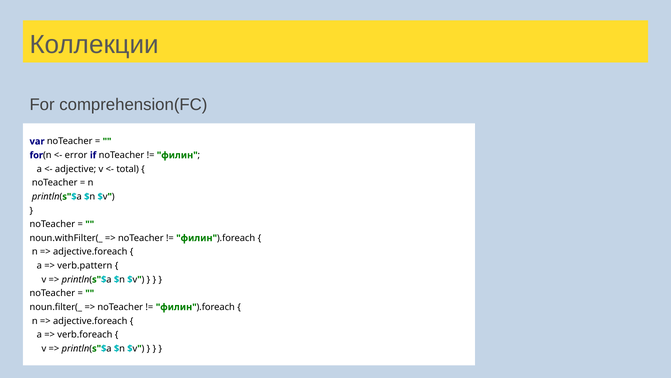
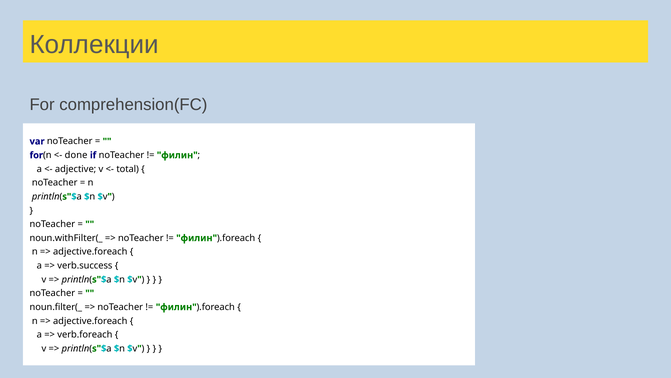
error: error -> done (76, 155)
verb.pattern: verb.pattern -> verb.success (85, 265)
